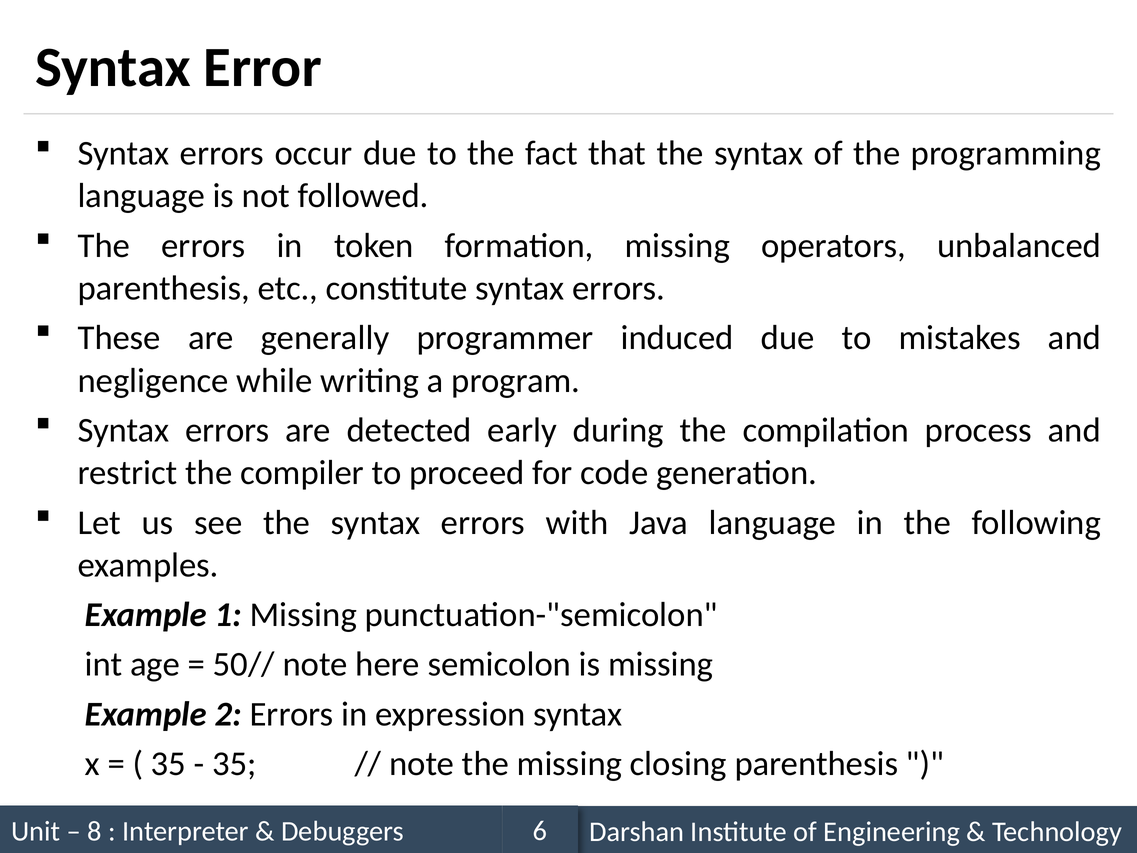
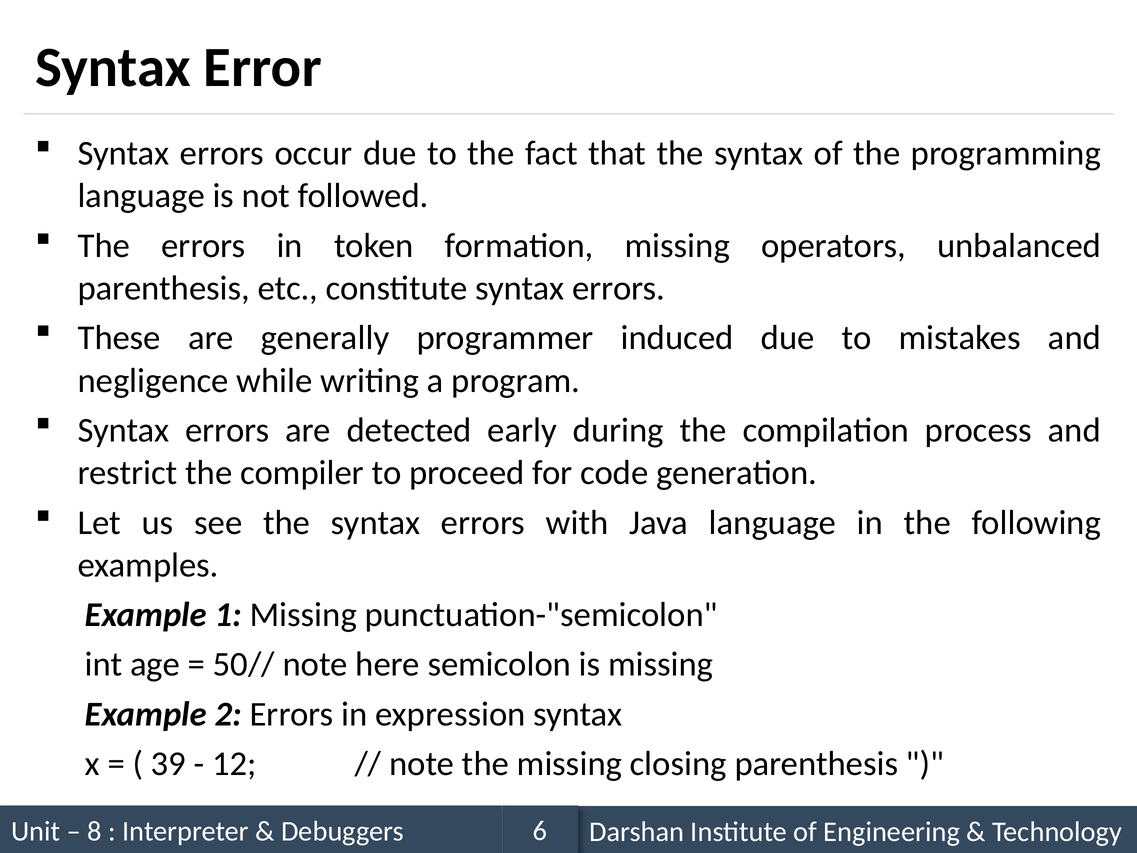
35: 35 -> 39 (169, 763)
35: 35 -> 12 (234, 763)
